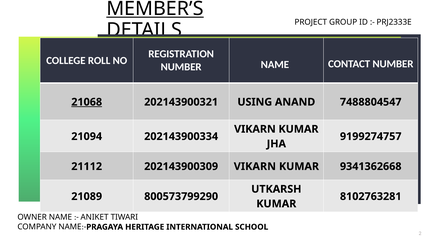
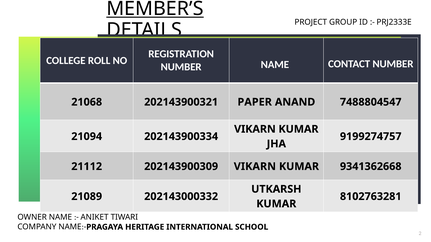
21068 underline: present -> none (87, 102)
USING: USING -> PAPER (255, 102)
800573799290: 800573799290 -> 202143000332 (181, 197)
